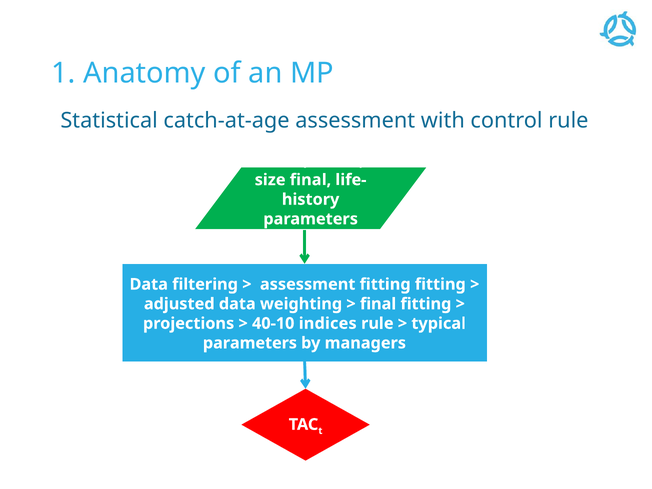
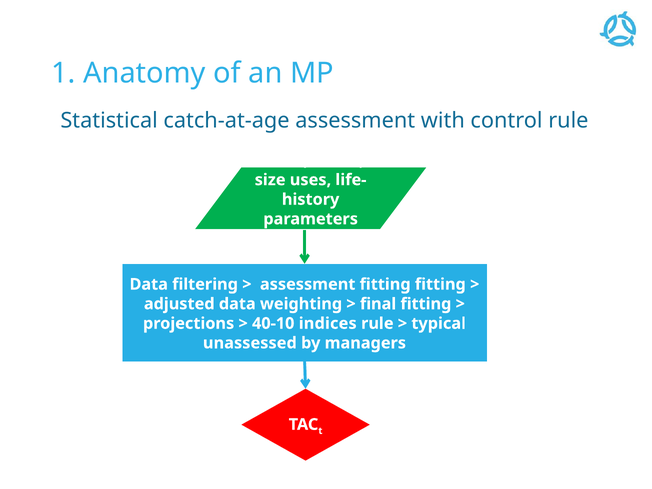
size final: final -> uses (310, 180)
parameters: parameters -> unassessed (250, 343)
